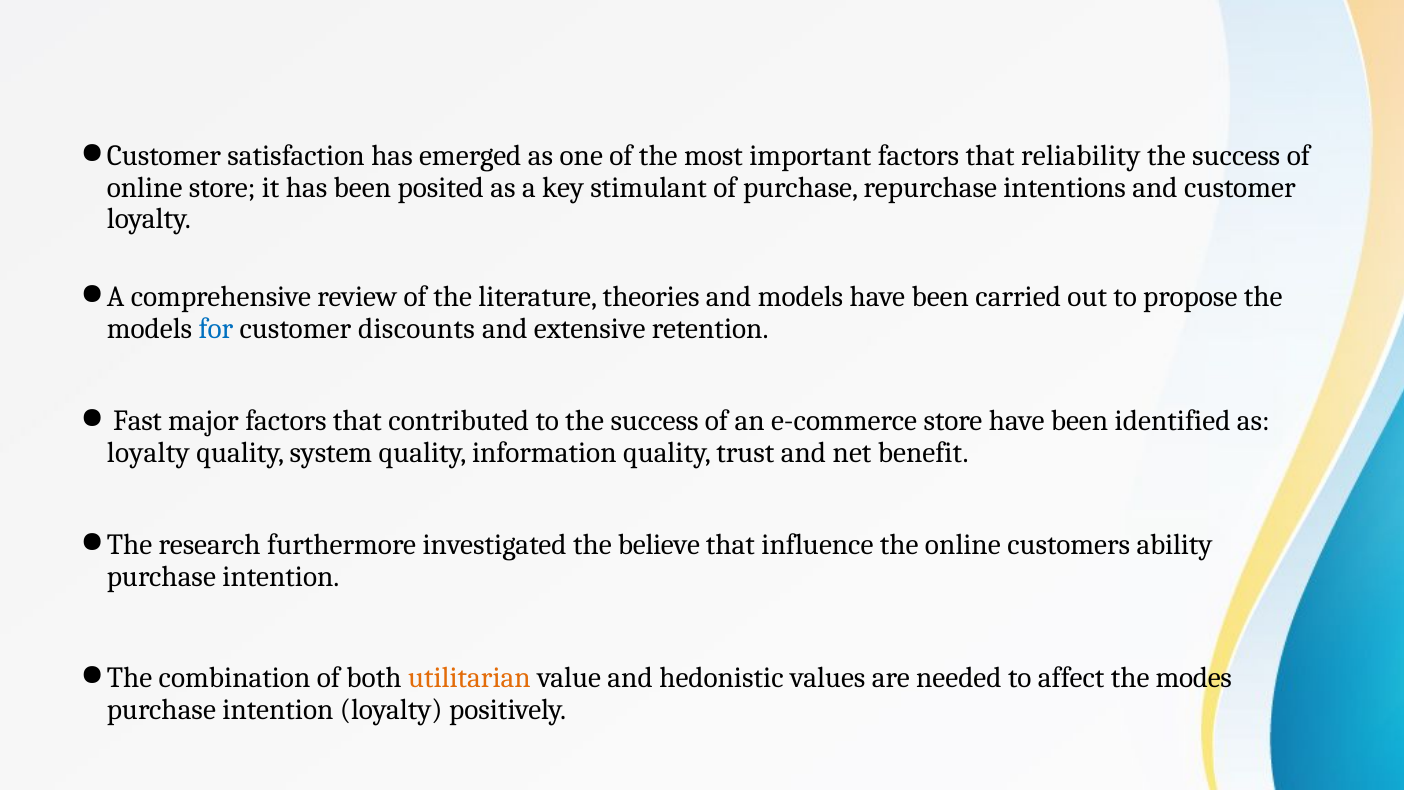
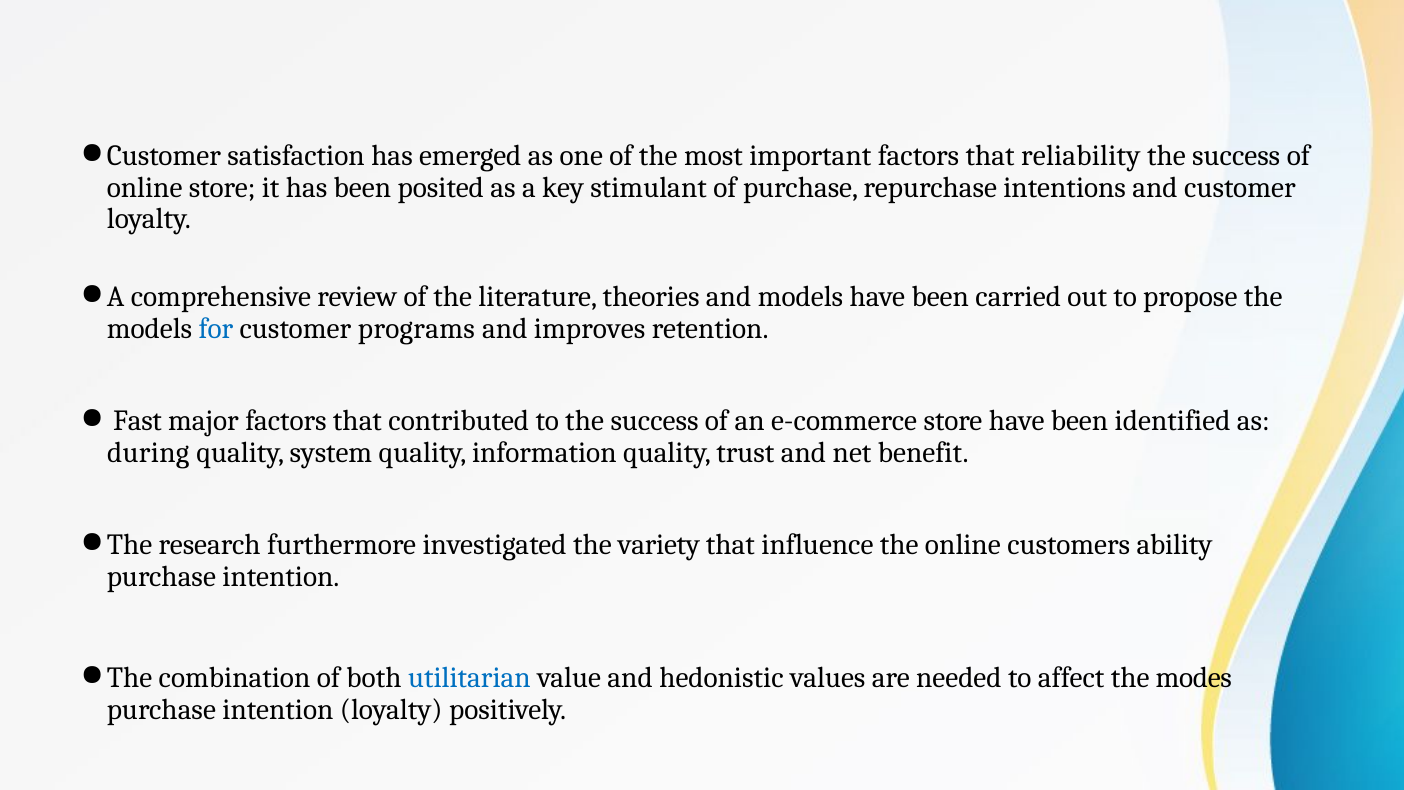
discounts: discounts -> programs (416, 329)
extensive: extensive -> improves (590, 329)
loyalty: loyalty -> during (148, 453)
believe: believe -> variety (659, 545)
utilitarian colour: orange -> blue (469, 678)
